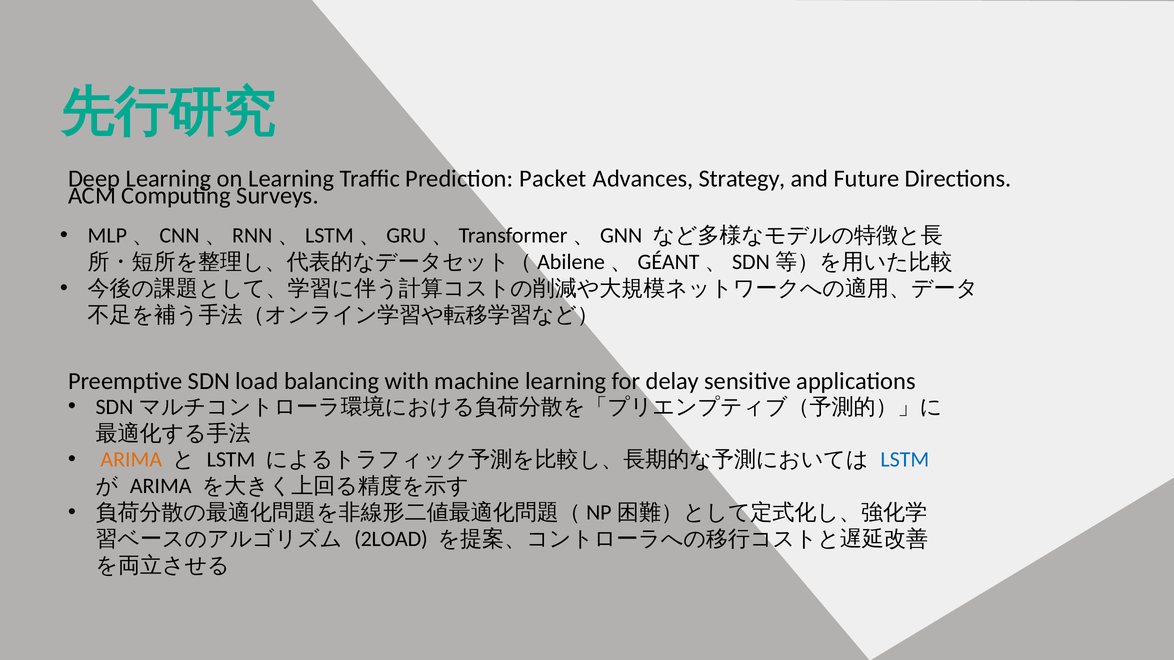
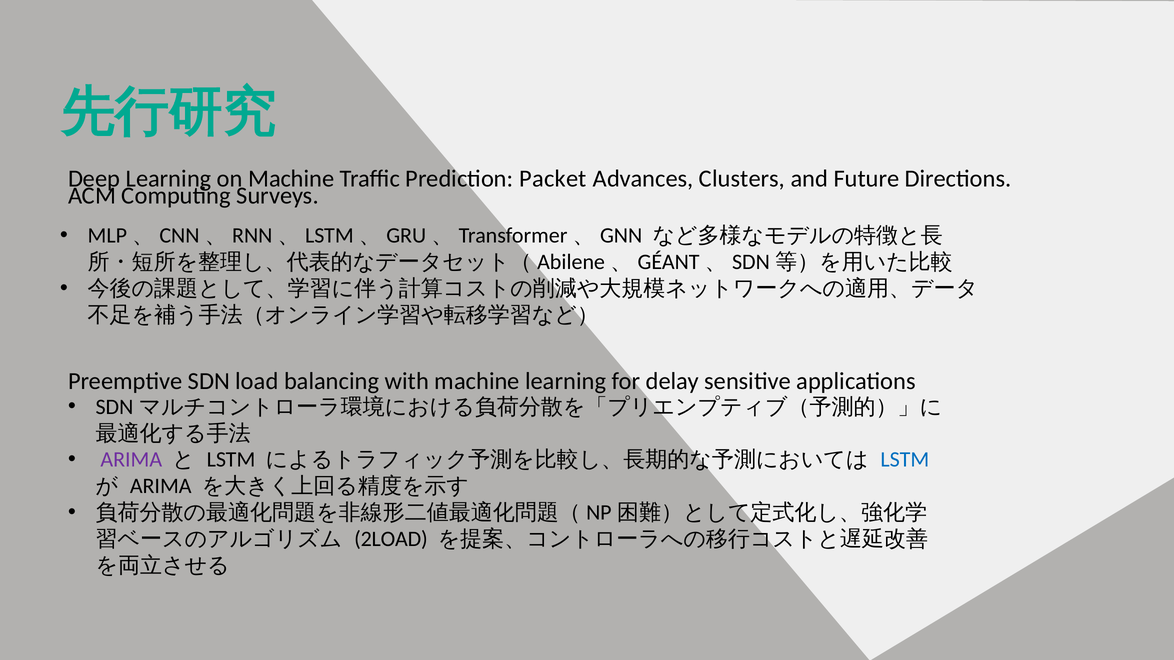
on Learning: Learning -> Machine (291, 179)
Strategy: Strategy -> Clusters (742, 179)
ARIMA colour: orange -> purple (131, 460)
